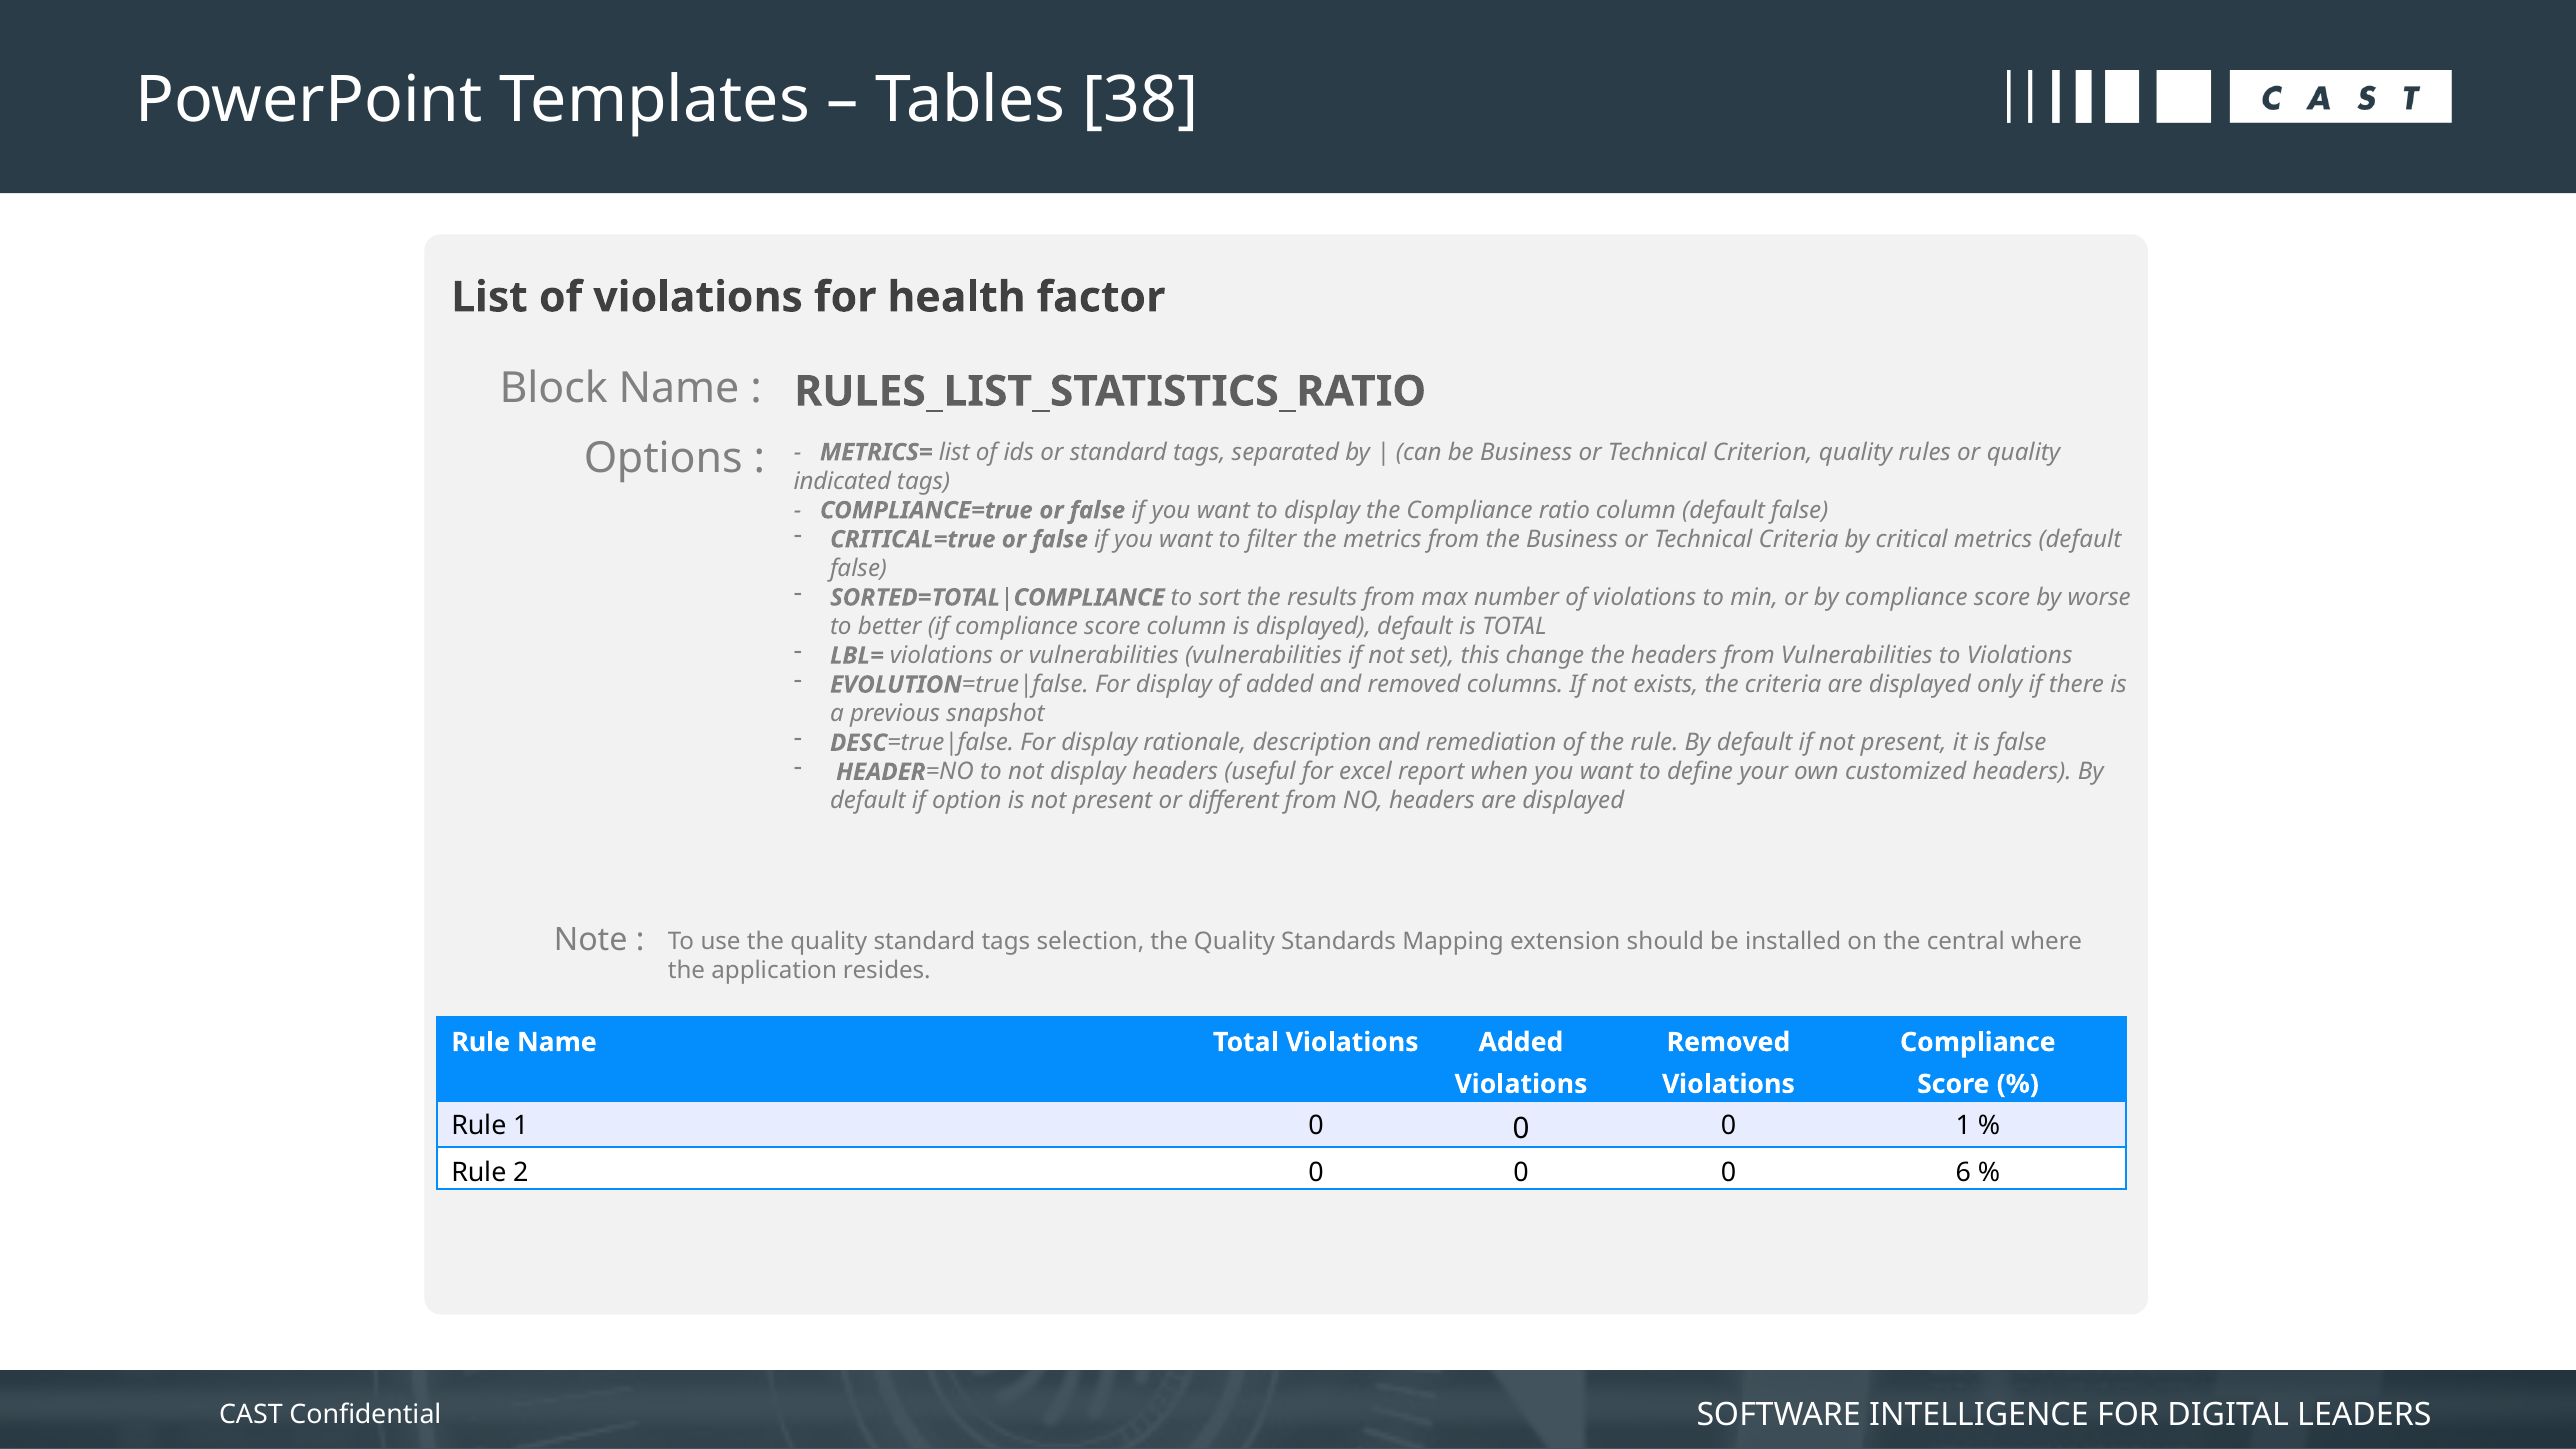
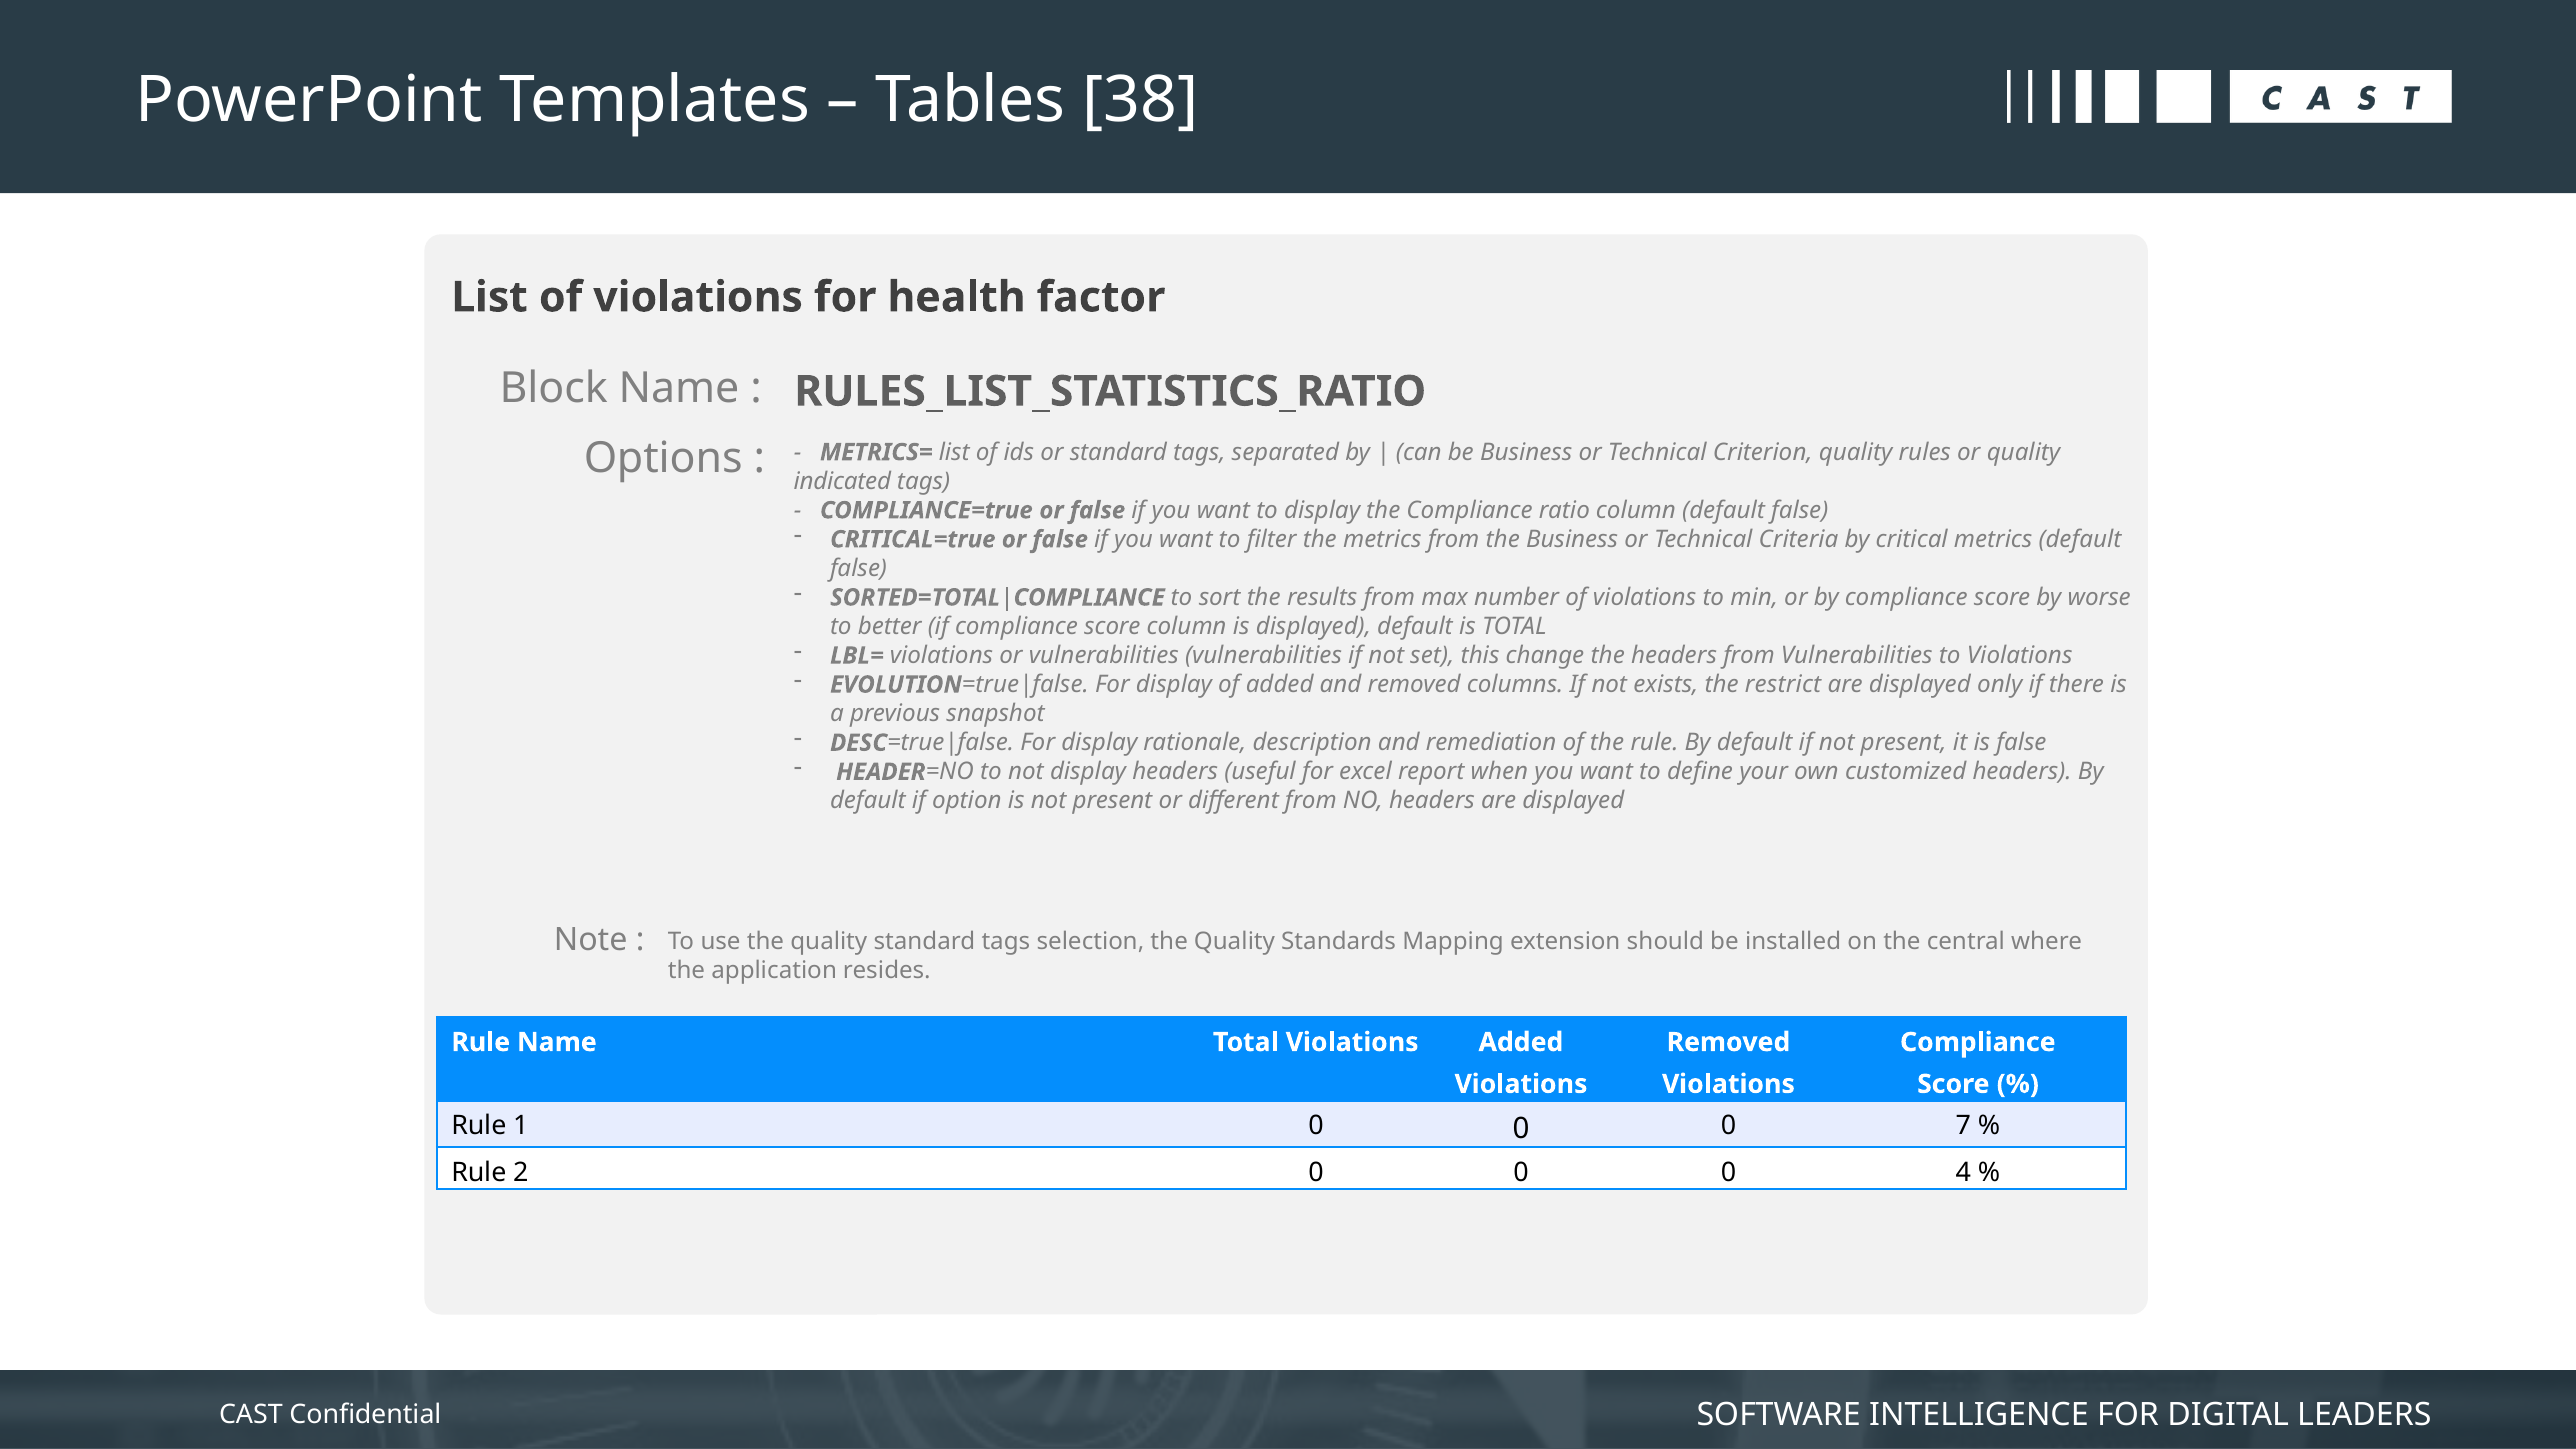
the criteria: criteria -> restrict (1783, 685)
0 1: 1 -> 7 (1963, 1126)
6: 6 -> 4 (1963, 1172)
